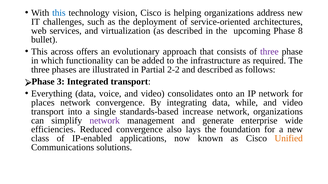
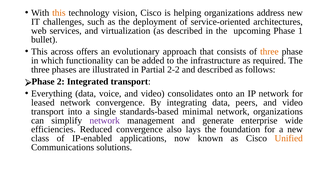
this colour: blue -> orange (59, 13)
8: 8 -> 1 (300, 31)
three colour: purple -> orange (269, 52)
3: 3 -> 2 (61, 82)
places: places -> leased (43, 103)
while: while -> peers (247, 103)
increase: increase -> minimal (198, 112)
